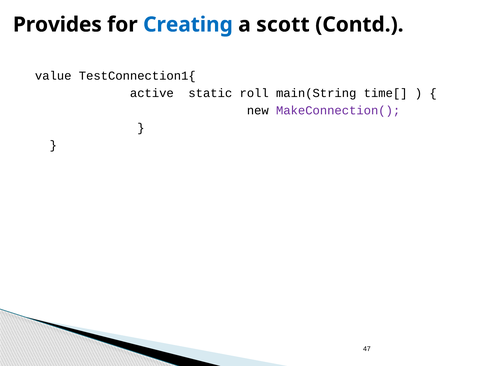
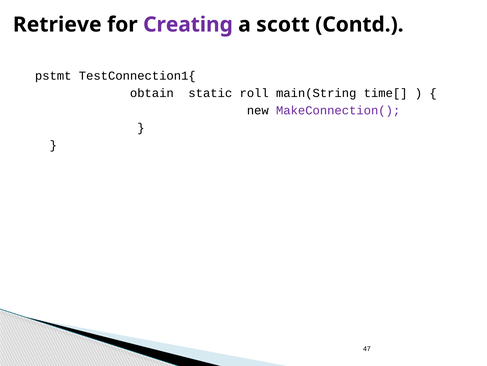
Provides: Provides -> Retrieve (57, 25)
Creating colour: blue -> purple (188, 25)
value: value -> pstmt (53, 75)
active: active -> obtain (152, 93)
